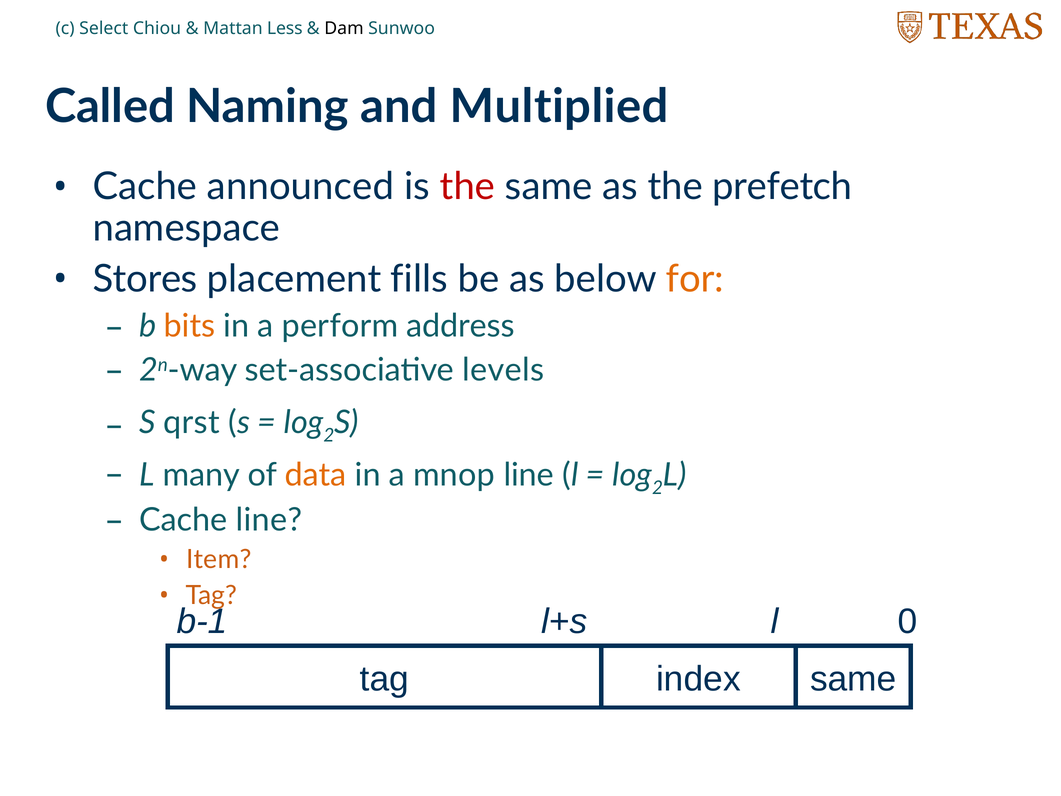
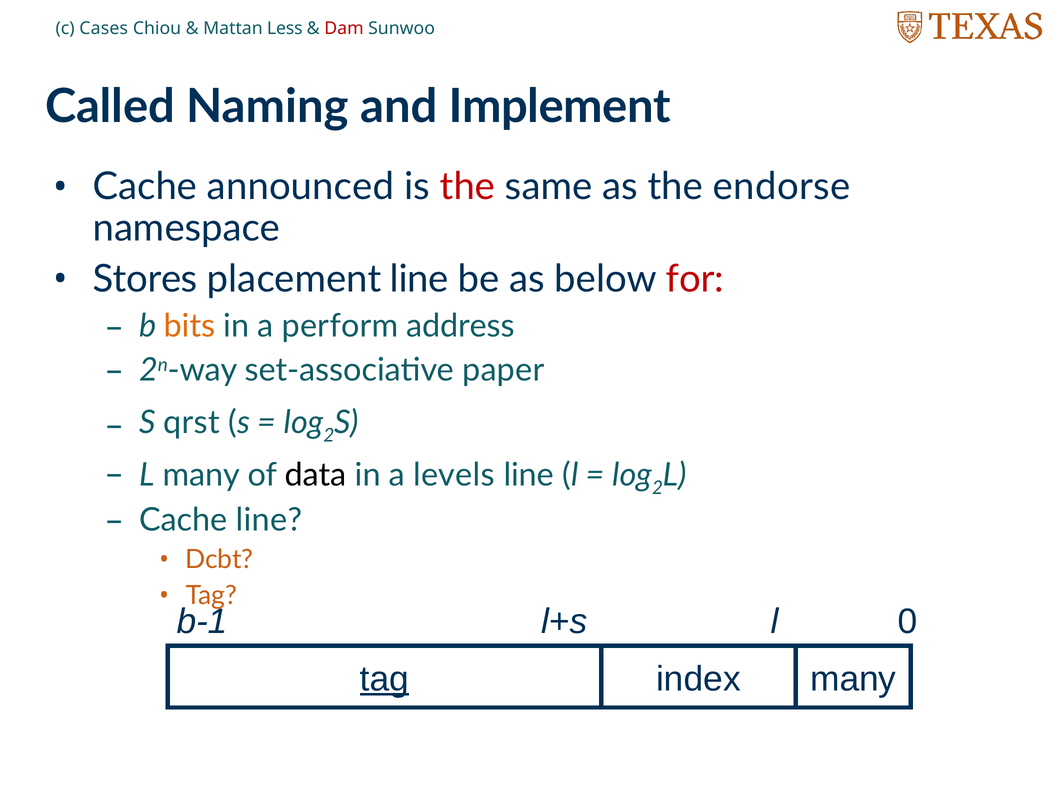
Select: Select -> Cases (104, 28)
Dam colour: black -> red (344, 28)
Multiplied: Multiplied -> Implement (560, 106)
prefetch: prefetch -> endorse (782, 187)
placement fills: fills -> line (419, 279)
for colour: orange -> red (695, 279)
levels: levels -> paper (503, 370)
data colour: orange -> black (316, 475)
mnop: mnop -> levels (454, 475)
Item: Item -> Dcbt (219, 559)
tag underline: none -> present (385, 679)
index same: same -> many (853, 679)
